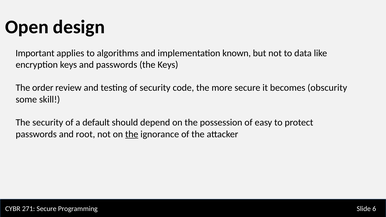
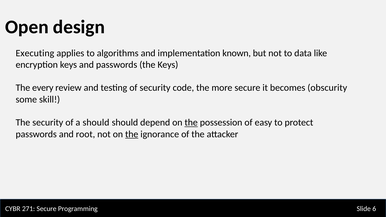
Important: Important -> Executing (35, 53)
order: order -> every (43, 88)
a default: default -> should (96, 123)
the underline: none -> present (191, 123)
